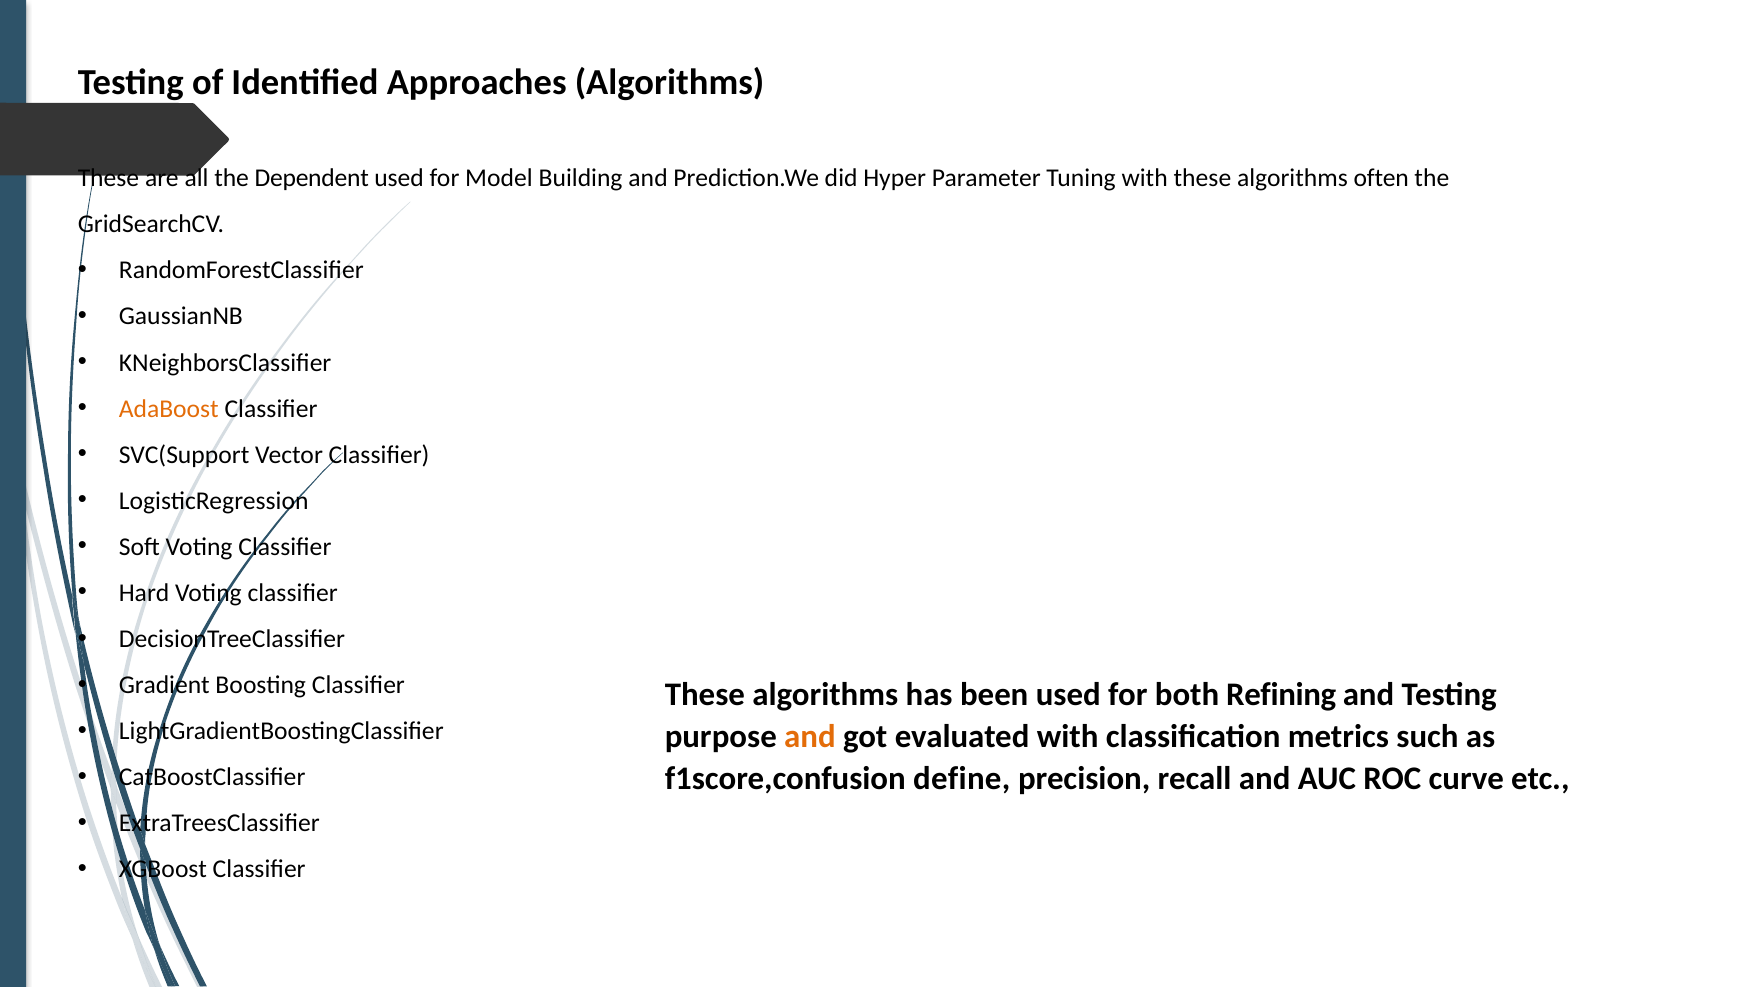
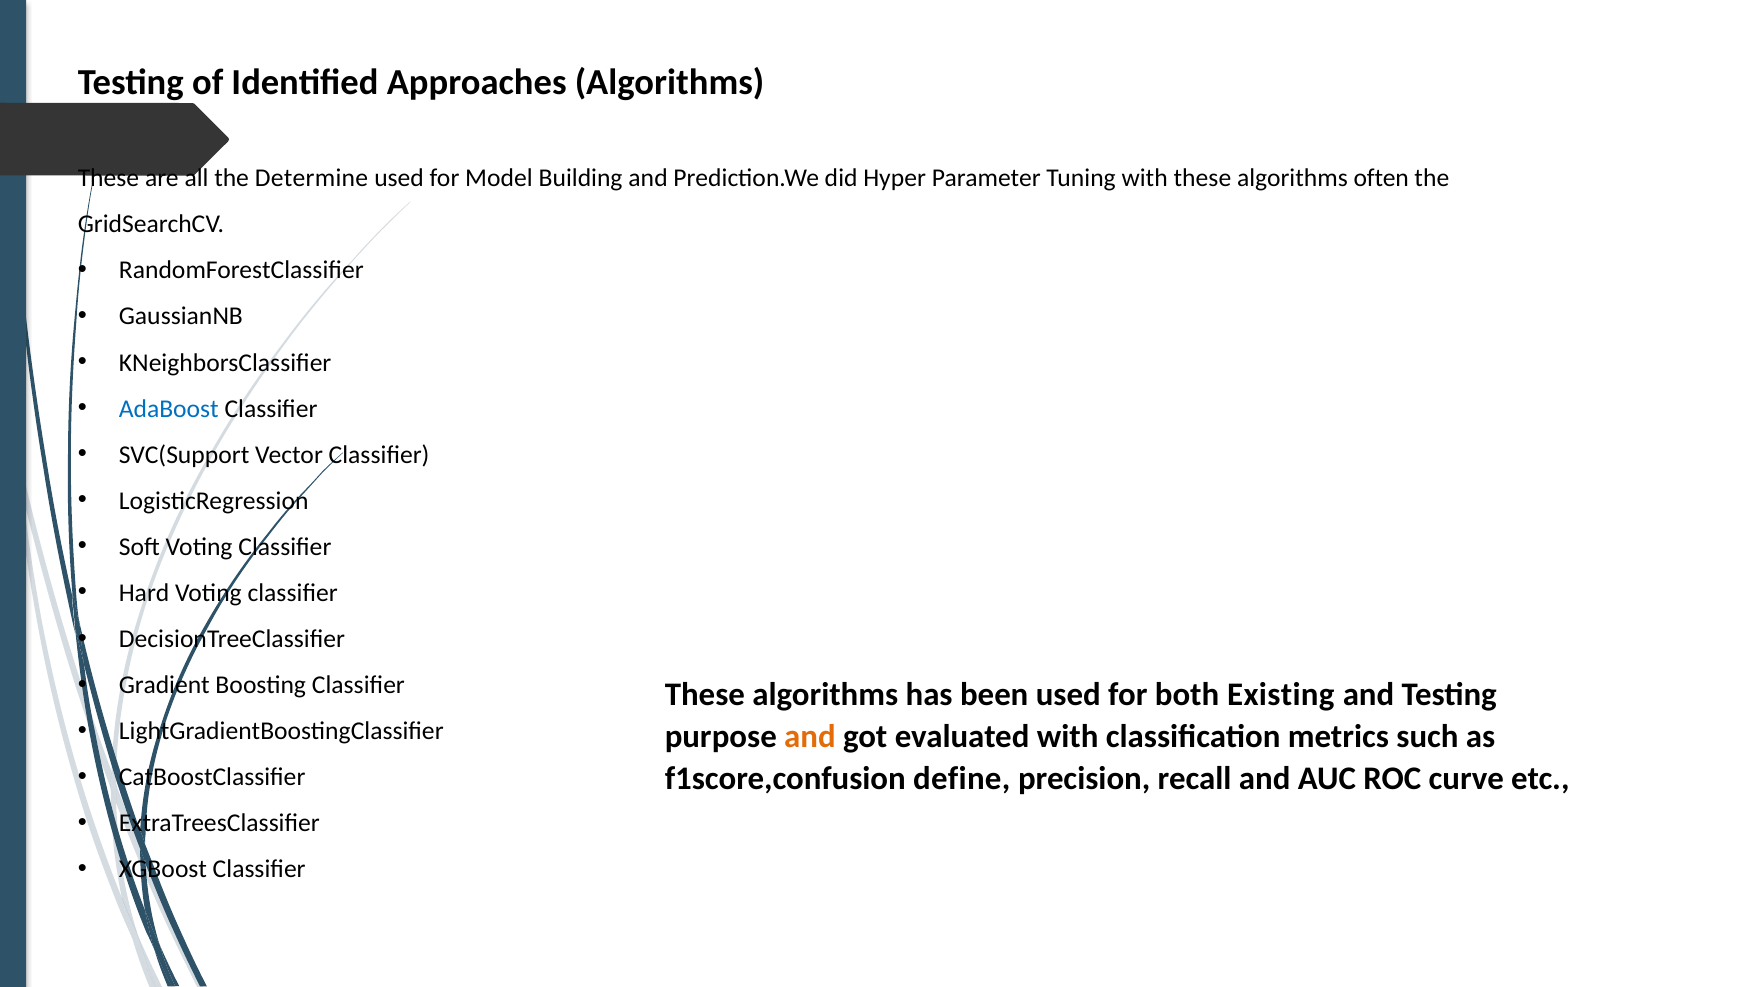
Dependent: Dependent -> Determine (311, 178)
AdaBoost colour: orange -> blue (169, 409)
Refining: Refining -> Existing (1281, 695)
